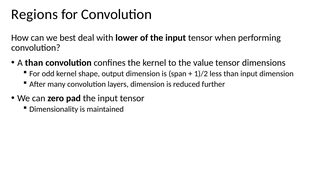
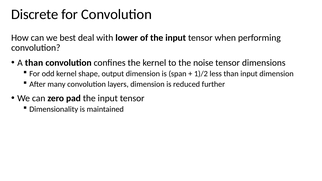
Regions: Regions -> Discrete (35, 15)
value: value -> noise (203, 63)
